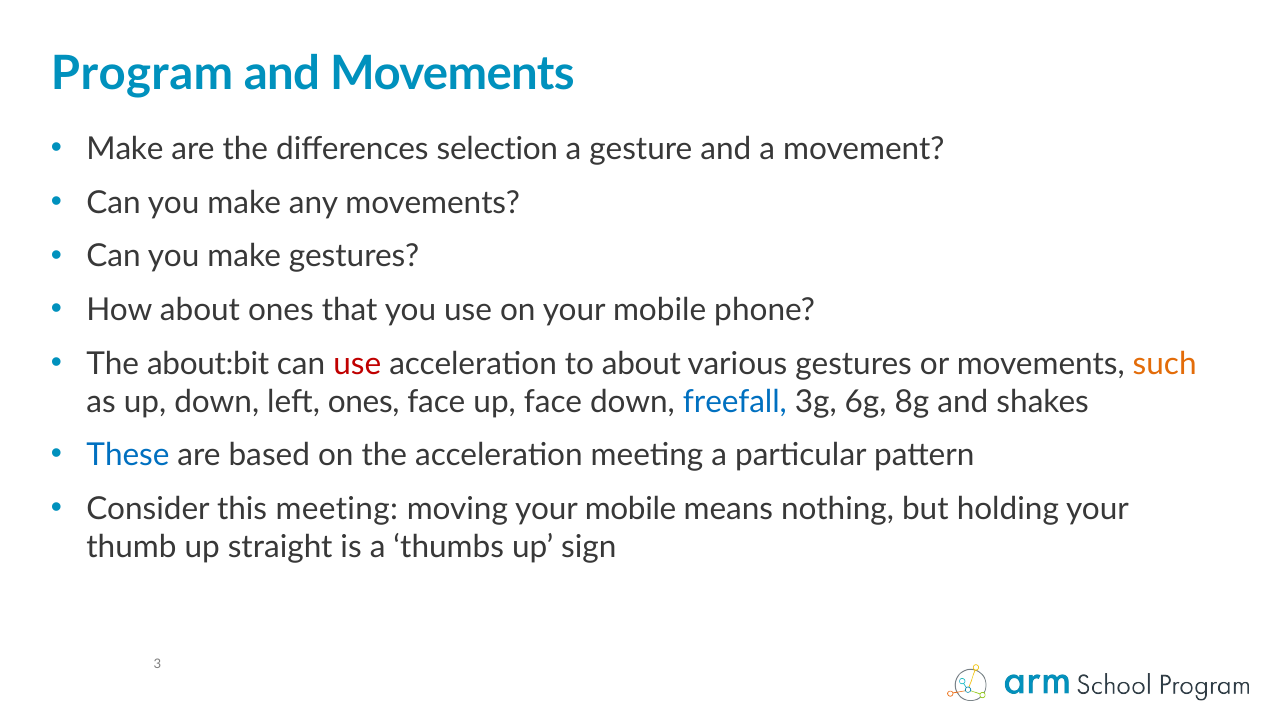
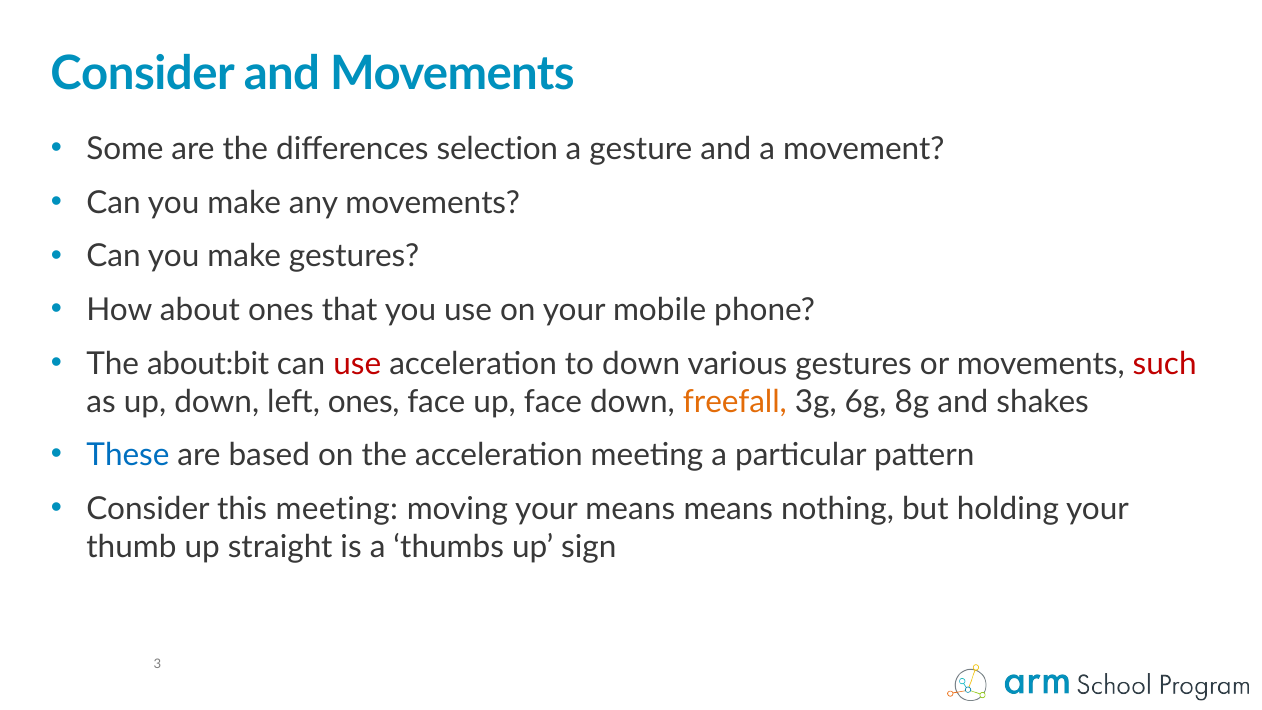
Program: Program -> Consider (143, 74)
Make: Make -> Some (125, 149)
to about: about -> down (641, 364)
such colour: orange -> red (1165, 364)
freefall colour: blue -> orange (735, 402)
moving your mobile: mobile -> means (630, 509)
